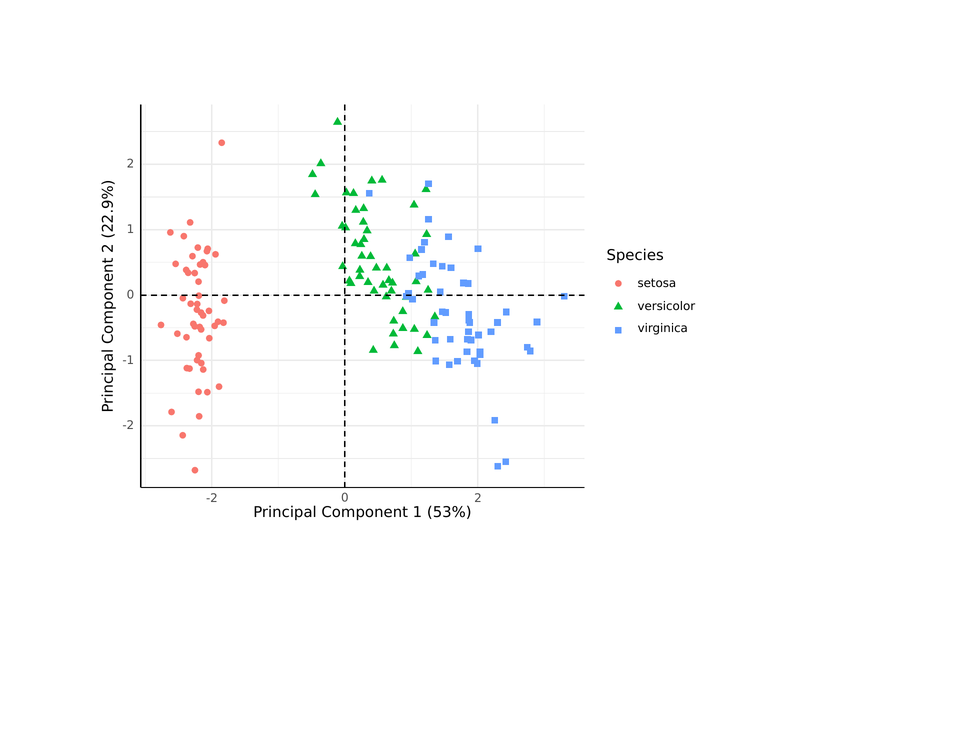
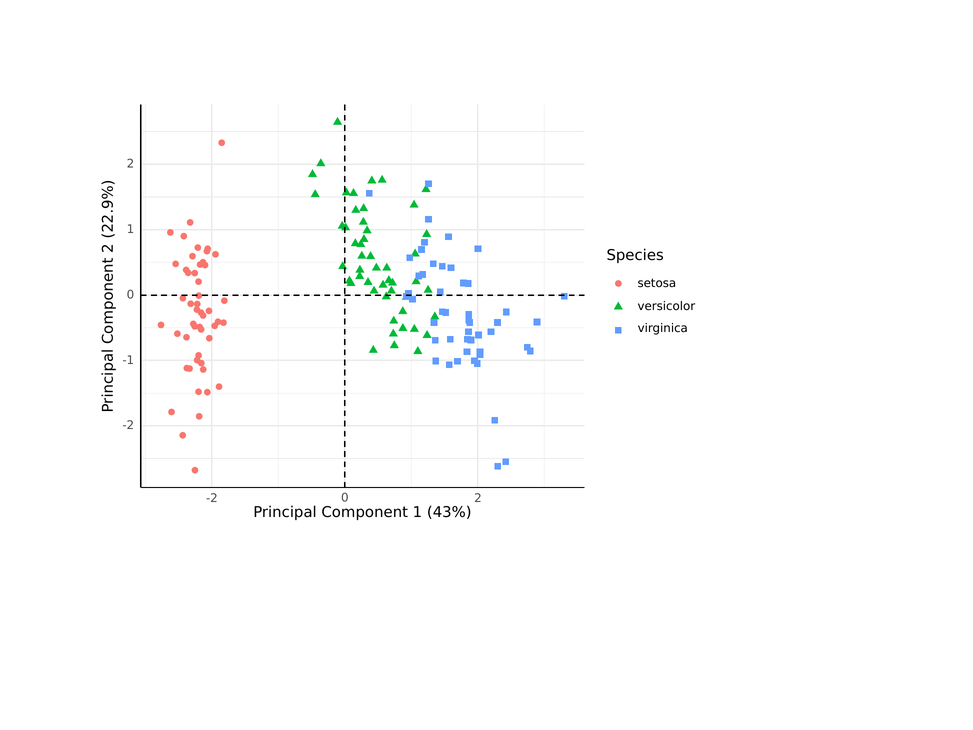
53%: 53% -> 43% (449, 512)
